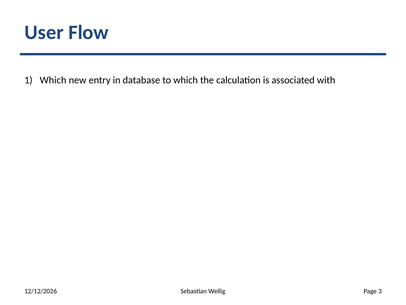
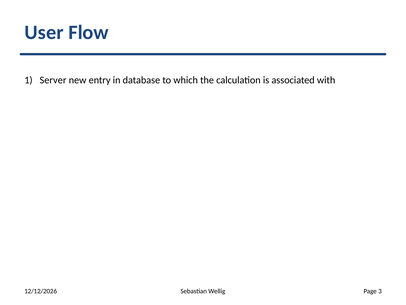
Which: Which -> Server (53, 80)
